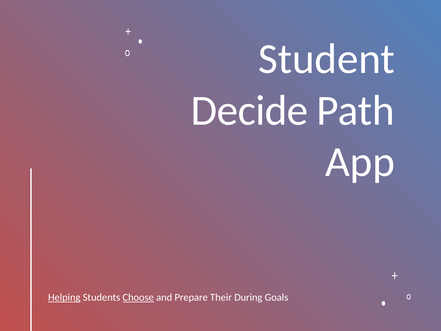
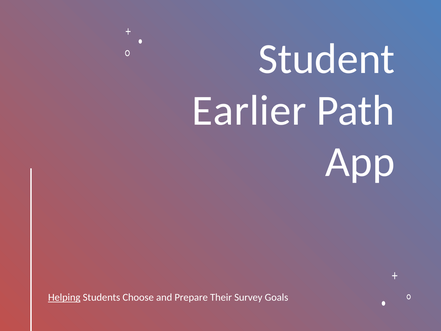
Decide: Decide -> Earlier (249, 110)
Choose underline: present -> none (138, 297)
During: During -> Survey (248, 297)
